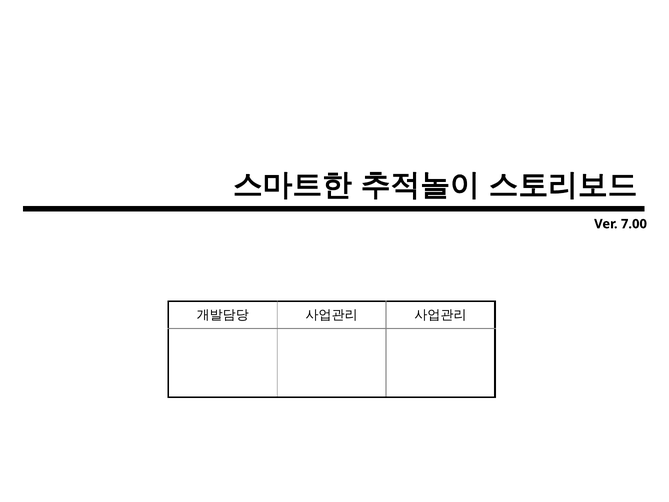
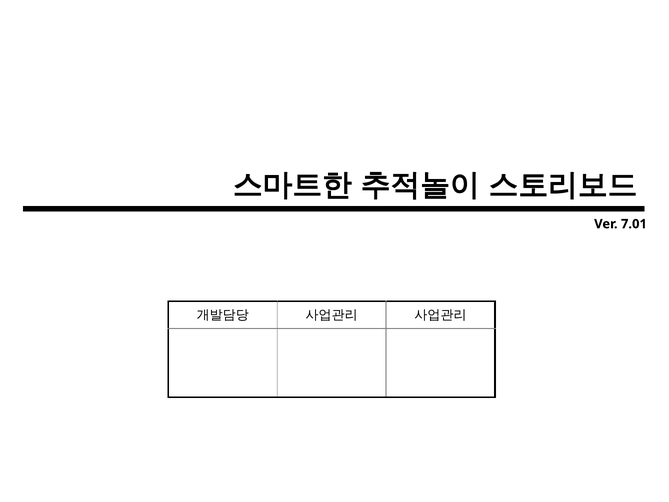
7.00: 7.00 -> 7.01 (634, 224)
